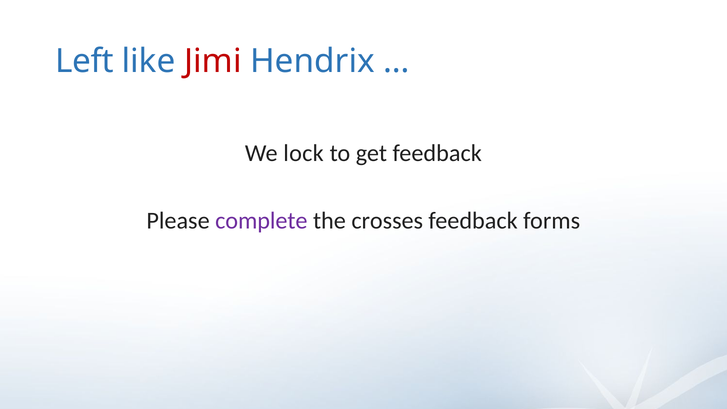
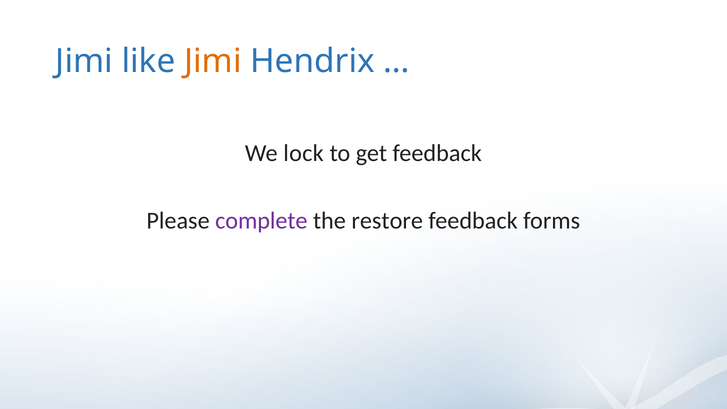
Left: Left -> Jimi (84, 61)
Jimi colour: red -> orange (213, 61)
crosses: crosses -> restore (387, 221)
